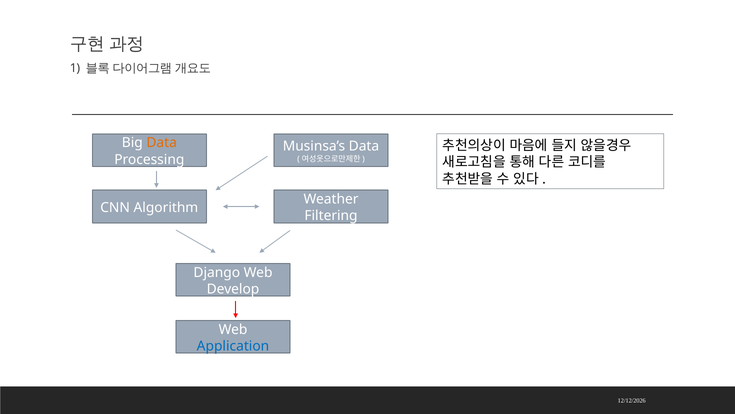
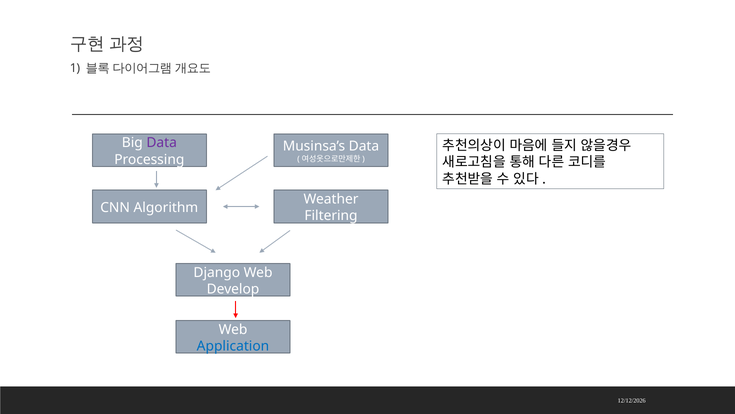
Data colour: orange -> purple (162, 143)
